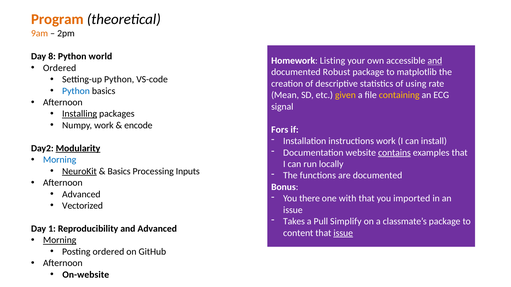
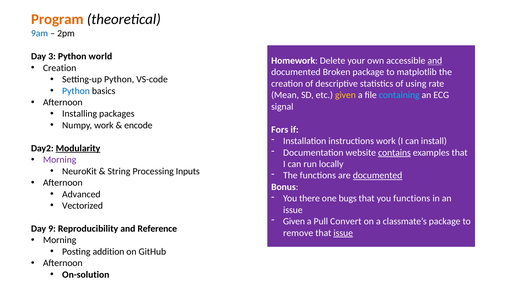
9am colour: orange -> blue (40, 34)
8: 8 -> 3 (52, 57)
Listing: Listing -> Delete (333, 61)
Ordered: Ordered -> Creation (60, 68)
Robust: Robust -> Broken (337, 72)
containing colour: yellow -> light blue (399, 95)
Installing underline: present -> none (80, 114)
Morning colour: blue -> purple (60, 160)
NeuroKit underline: present -> none (79, 172)
Basics: Basics -> String (119, 172)
documented underline: none -> present (378, 176)
with: with -> bugs (348, 199)
you imported: imported -> functions (412, 199)
Takes: Takes -> Given (294, 222)
Simplify: Simplify -> Convert (346, 222)
1: 1 -> 9 (52, 229)
and Advanced: Advanced -> Reference (157, 229)
content: content -> remove (298, 233)
Morning underline: present -> none (60, 240)
Posting ordered: ordered -> addition (108, 252)
On-website: On-website -> On-solution (86, 275)
